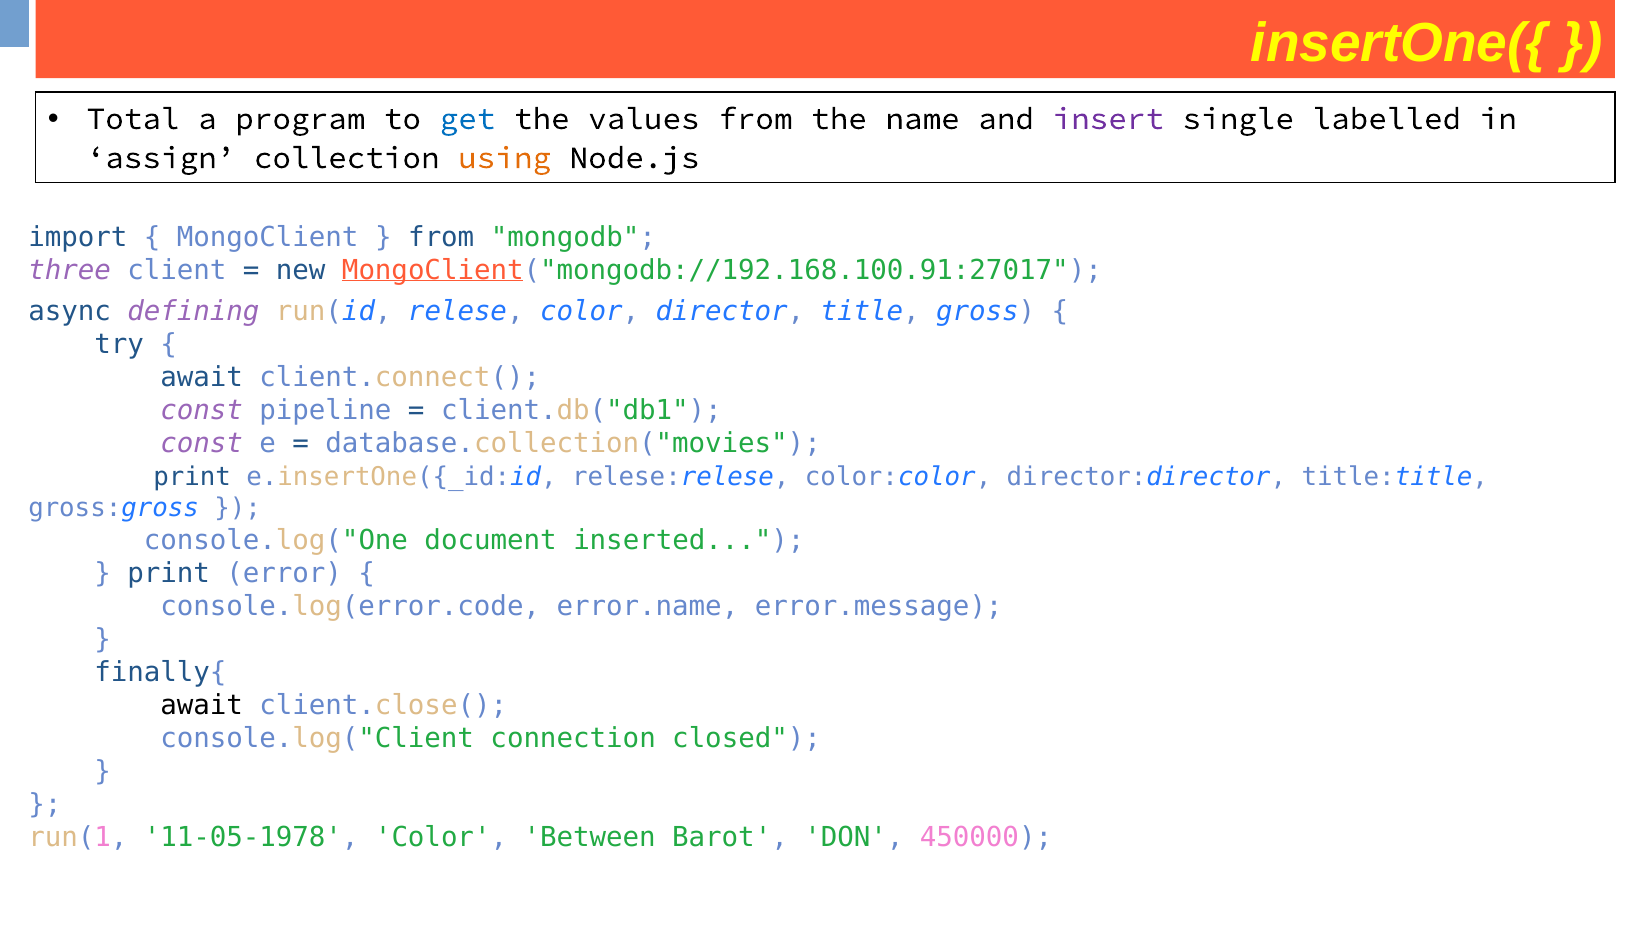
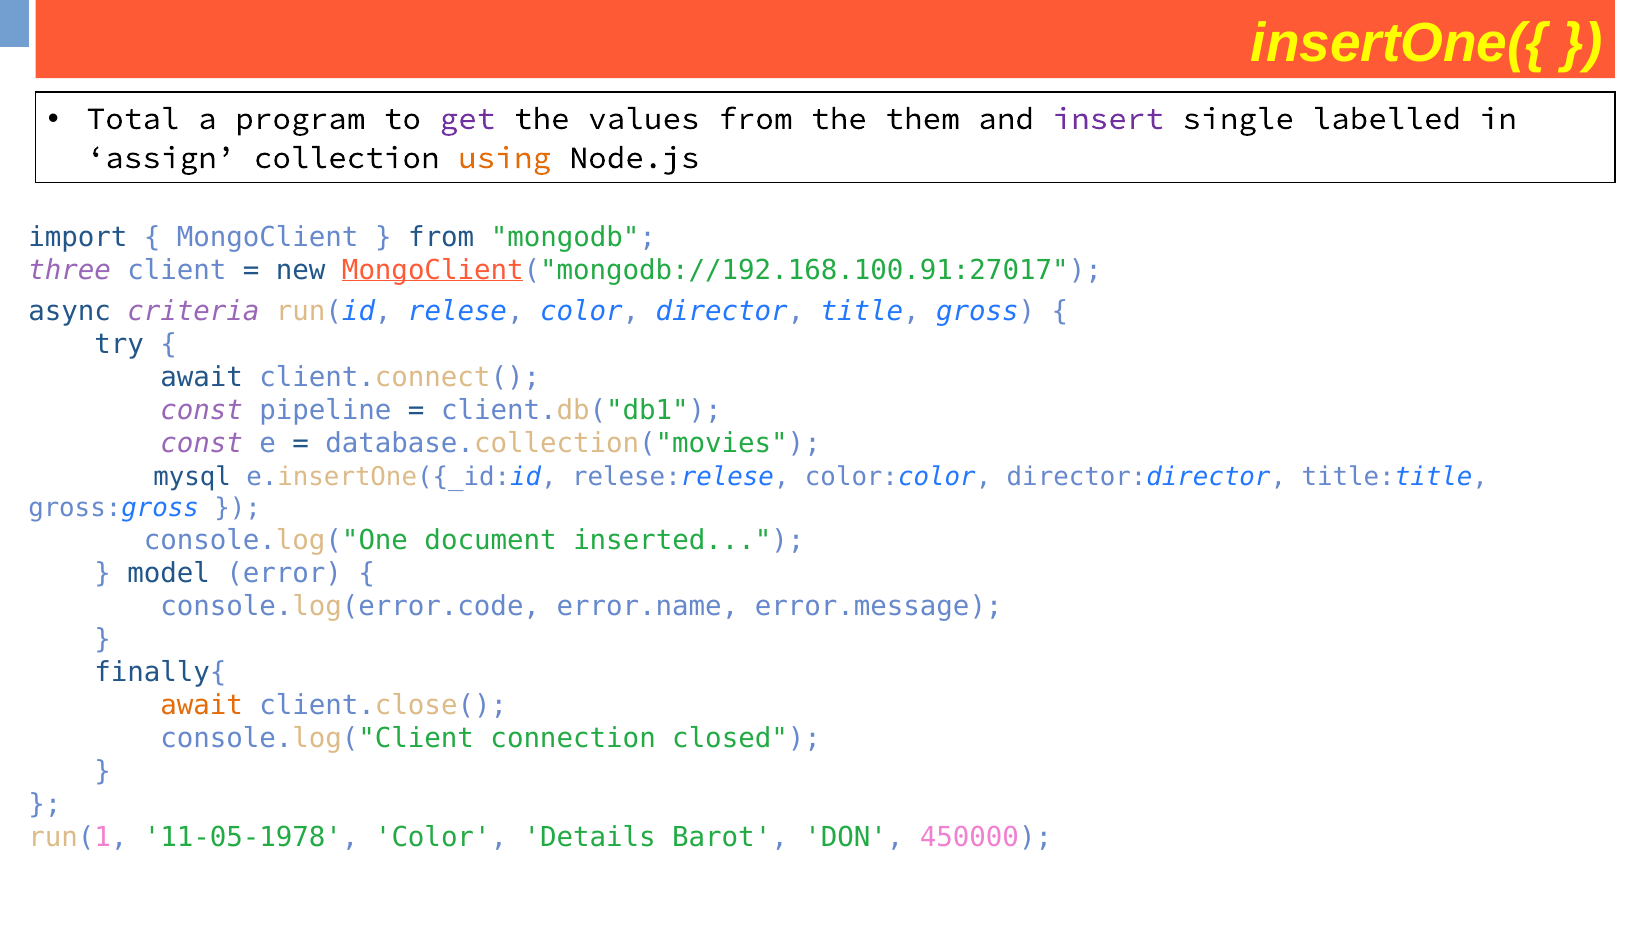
get colour: blue -> purple (467, 119)
name: name -> them (922, 119)
defining: defining -> criteria (193, 311)
print: print -> mysql (192, 477)
print: print -> model (169, 573)
await colour: black -> orange (202, 705)
Between: Between -> Details (590, 837)
